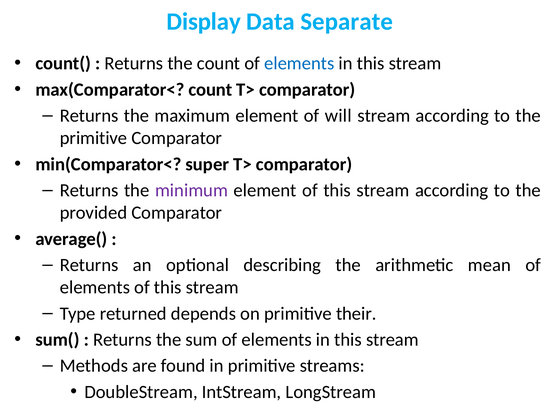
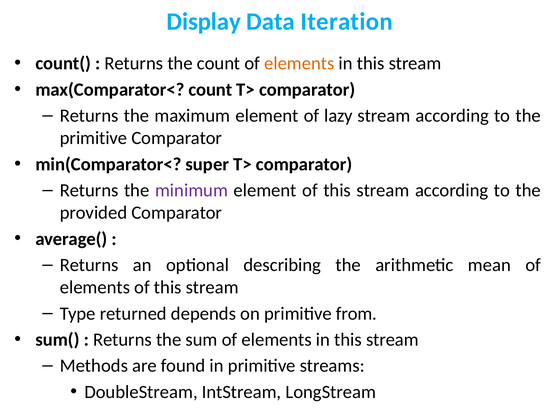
Separate: Separate -> Iteration (347, 22)
elements colour: blue -> orange (299, 63)
will: will -> lazy (339, 116)
their: their -> from (356, 314)
